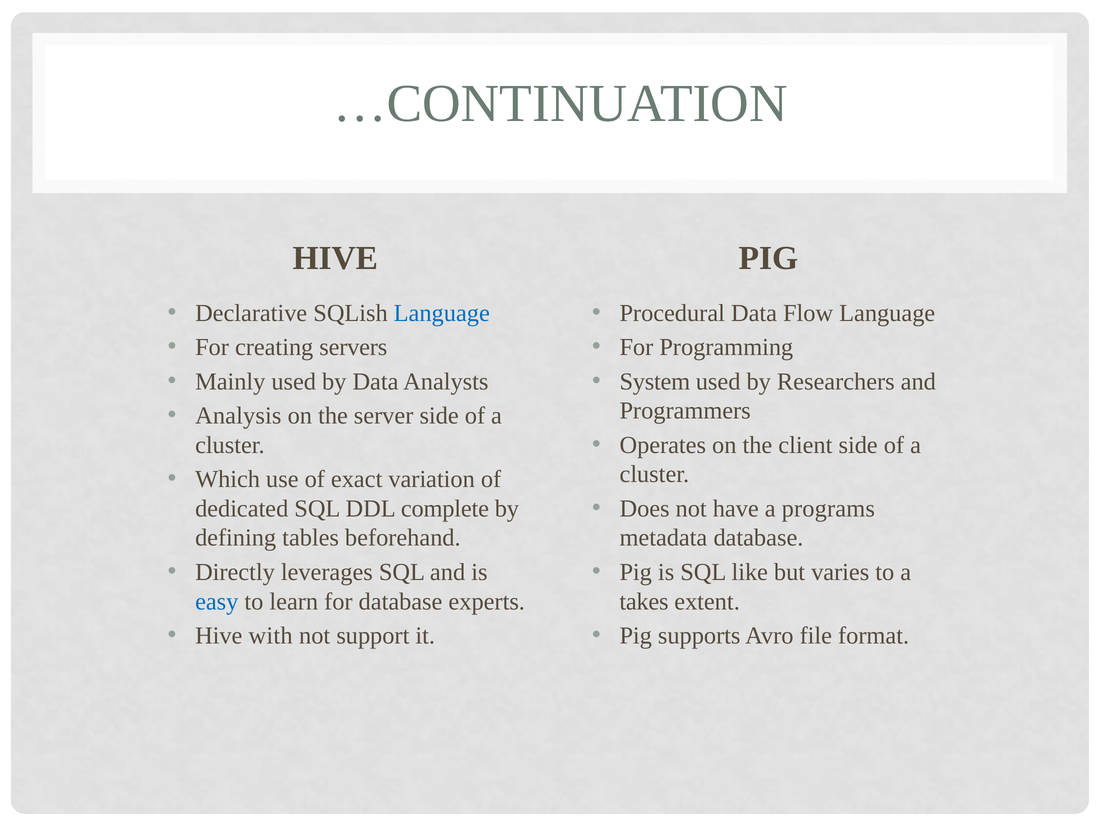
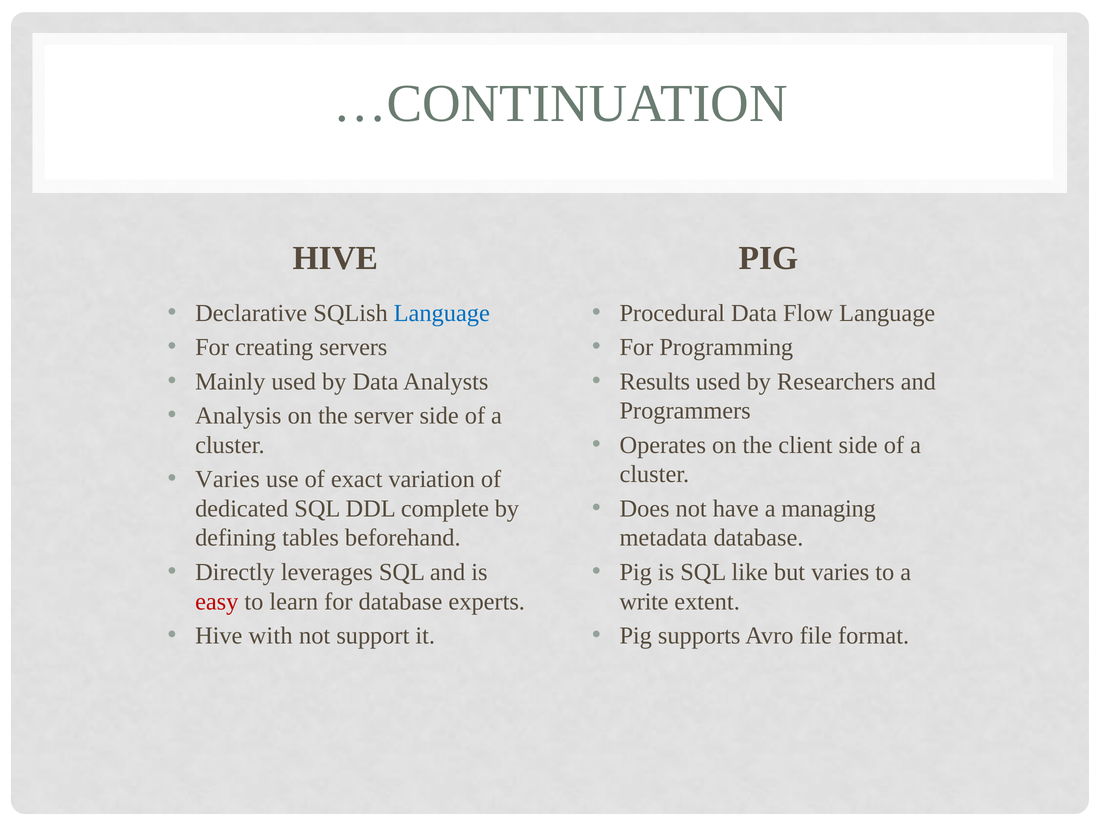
System: System -> Results (655, 382)
Which: Which -> Varies (227, 479)
programs: programs -> managing (829, 509)
easy colour: blue -> red (217, 601)
takes: takes -> write (644, 601)
